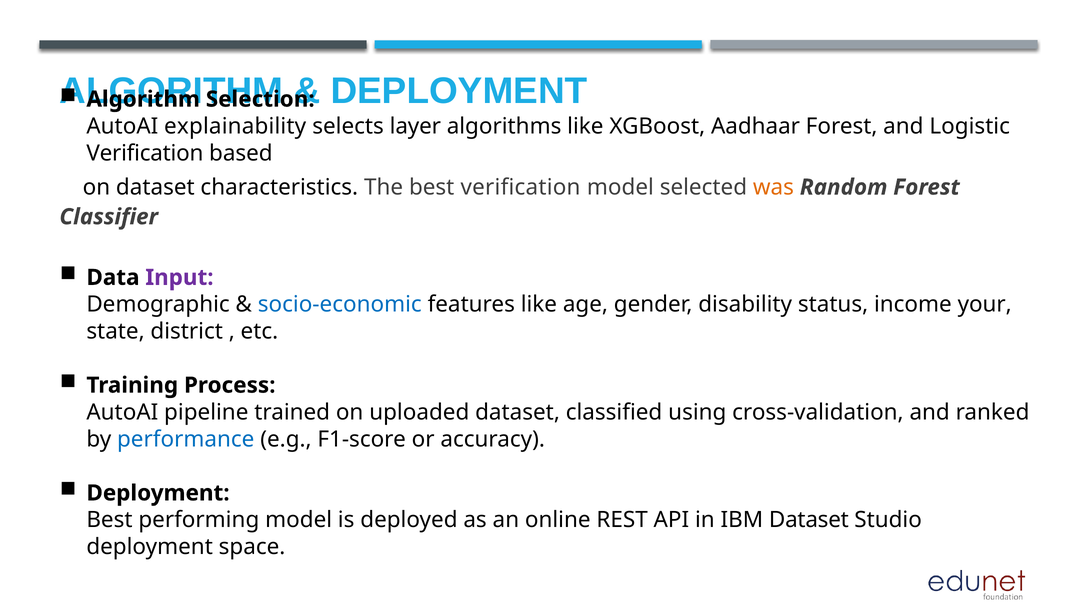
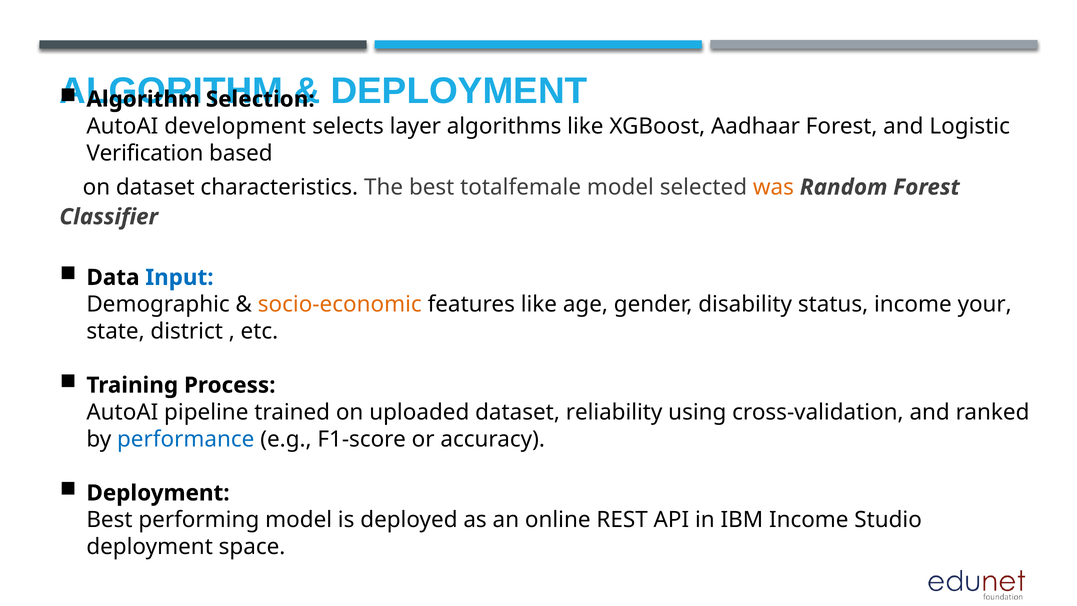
explainability: explainability -> development (235, 126)
best verification: verification -> totalfemale (521, 187)
Input colour: purple -> blue (179, 277)
socio-economic colour: blue -> orange (340, 304)
classified: classified -> reliability (614, 412)
IBM Dataset: Dataset -> Income (809, 520)
